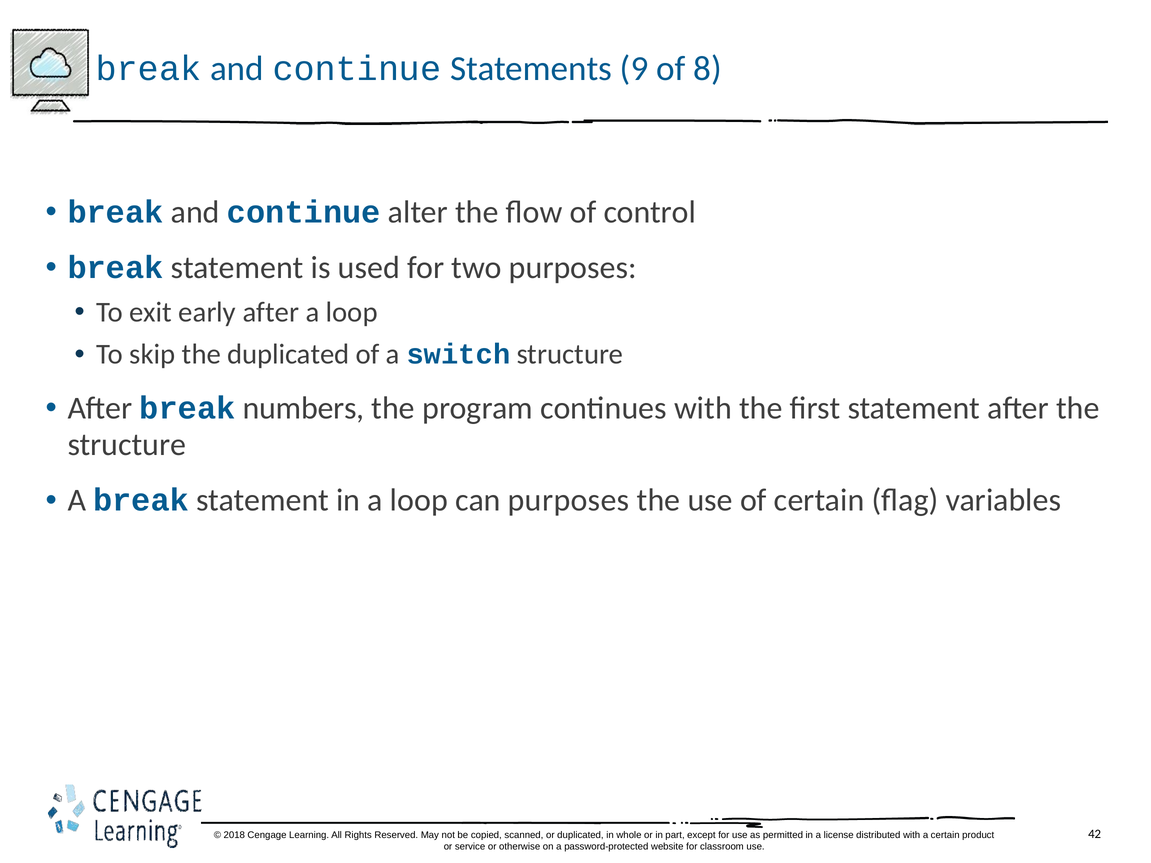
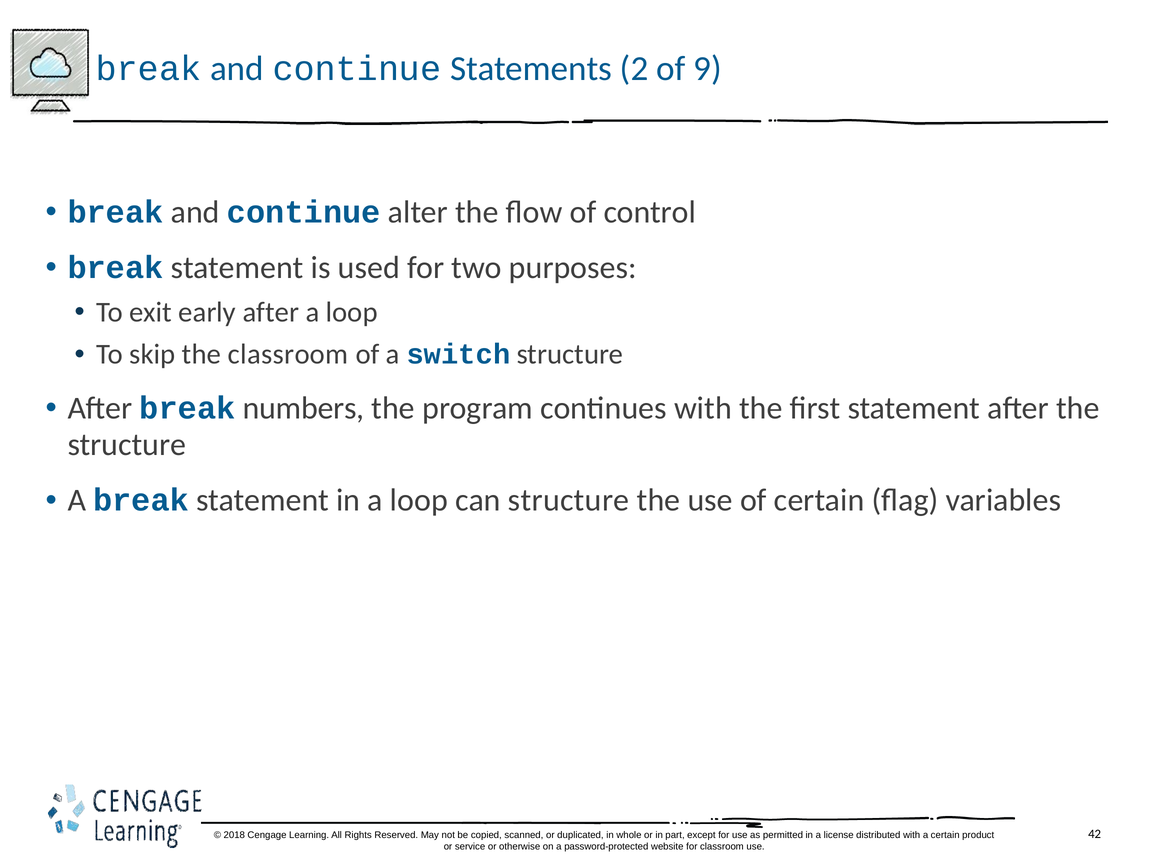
9: 9 -> 2 (634, 69)
8: 8 -> 9 (708, 69)
the duplicated: duplicated -> classroom (288, 355)
can purposes: purposes -> structure (569, 501)
